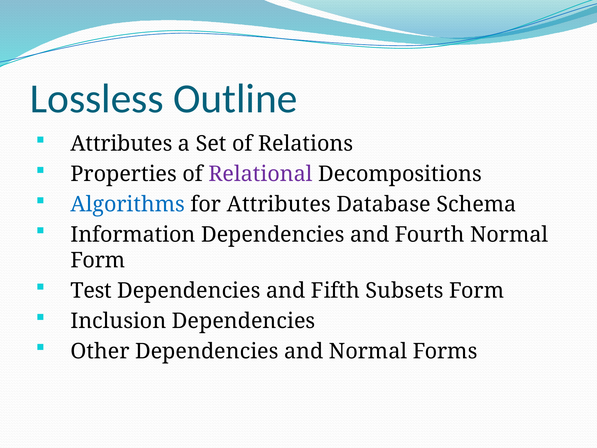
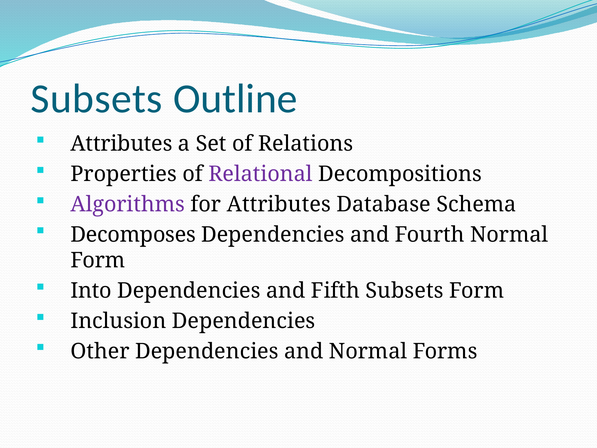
Lossless: Lossless -> Subsets (97, 99)
Algorithms colour: blue -> purple (128, 204)
Information: Information -> Decomposes (133, 234)
Test: Test -> Into (91, 291)
